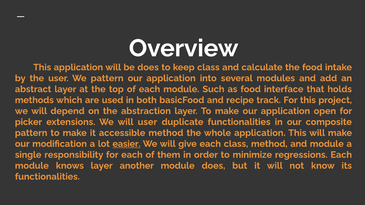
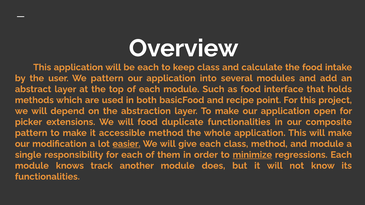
be does: does -> each (148, 67)
track: track -> point (269, 100)
will user: user -> food (148, 122)
minimize underline: none -> present (252, 155)
knows layer: layer -> track (102, 166)
